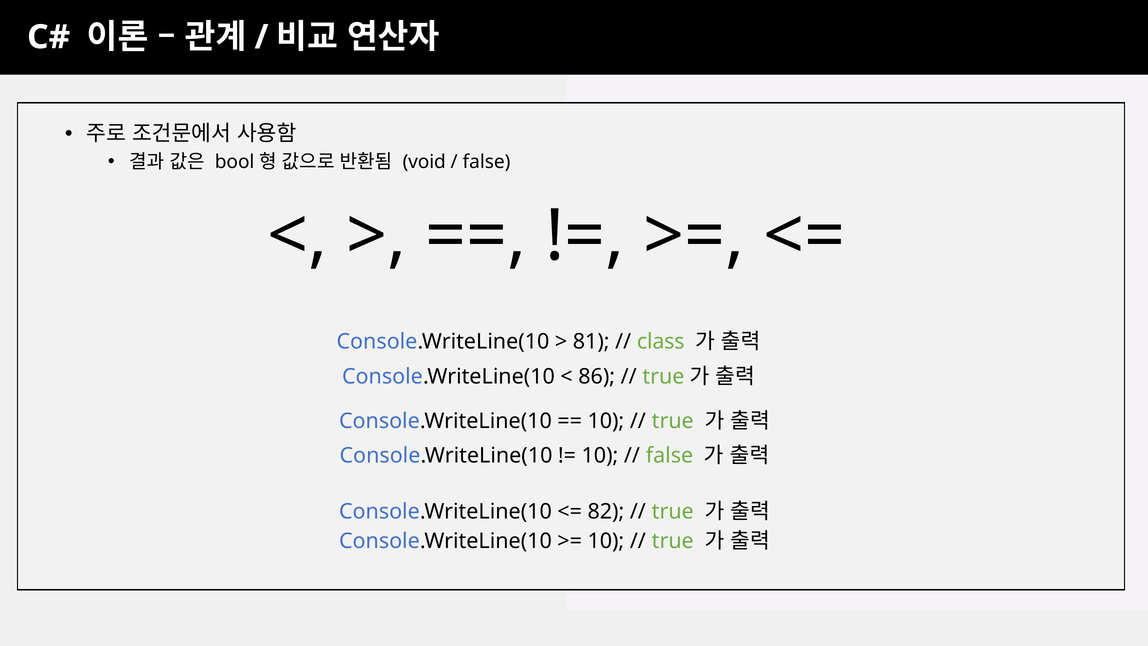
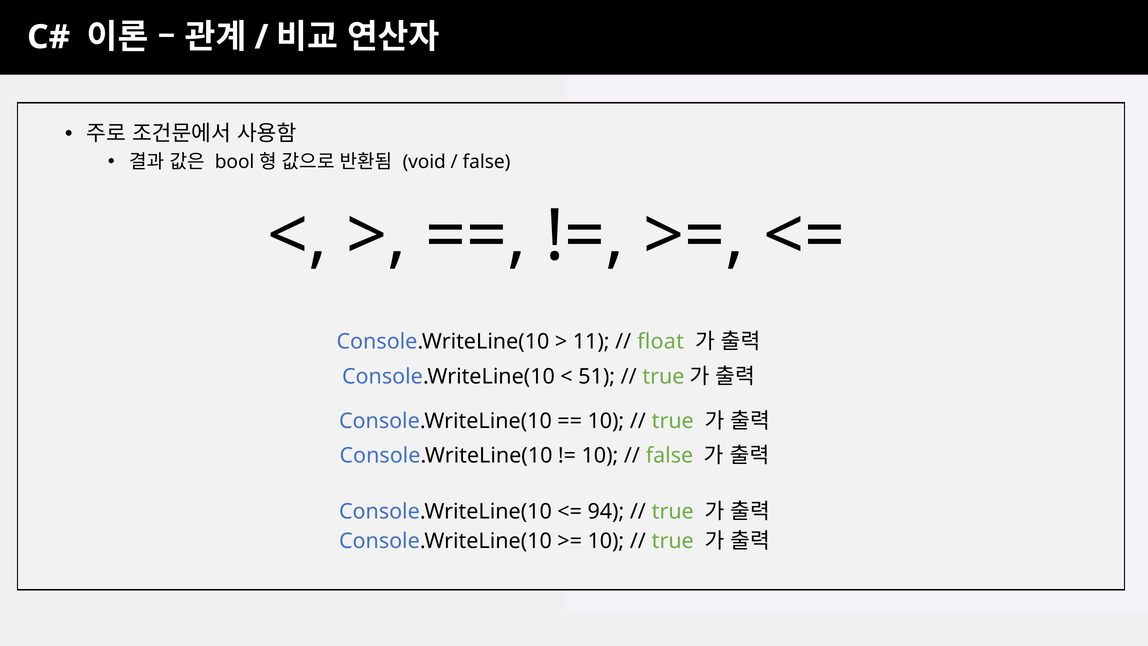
81: 81 -> 11 (591, 341)
class: class -> float (661, 341)
86: 86 -> 51 (597, 376)
82: 82 -> 94 (606, 512)
